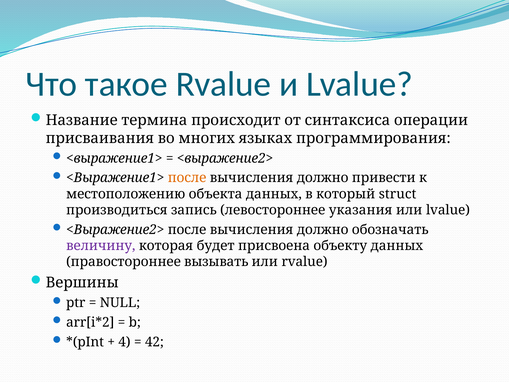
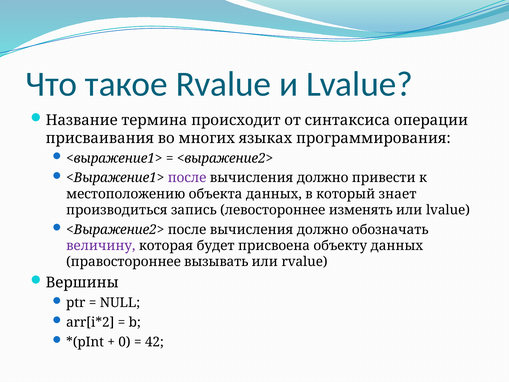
после colour: orange -> purple (187, 178)
struct: struct -> знает (398, 194)
указания: указания -> изменять (361, 210)
4: 4 -> 0 (124, 342)
